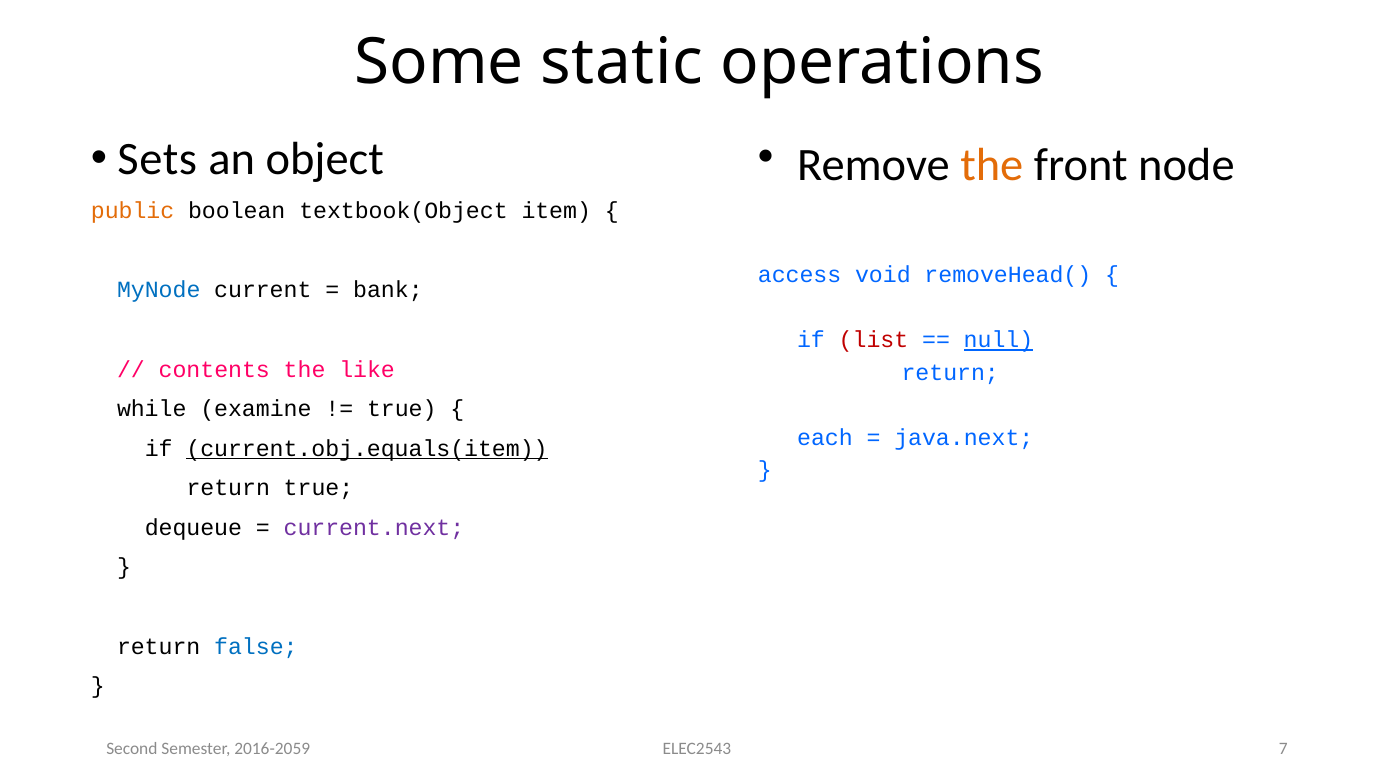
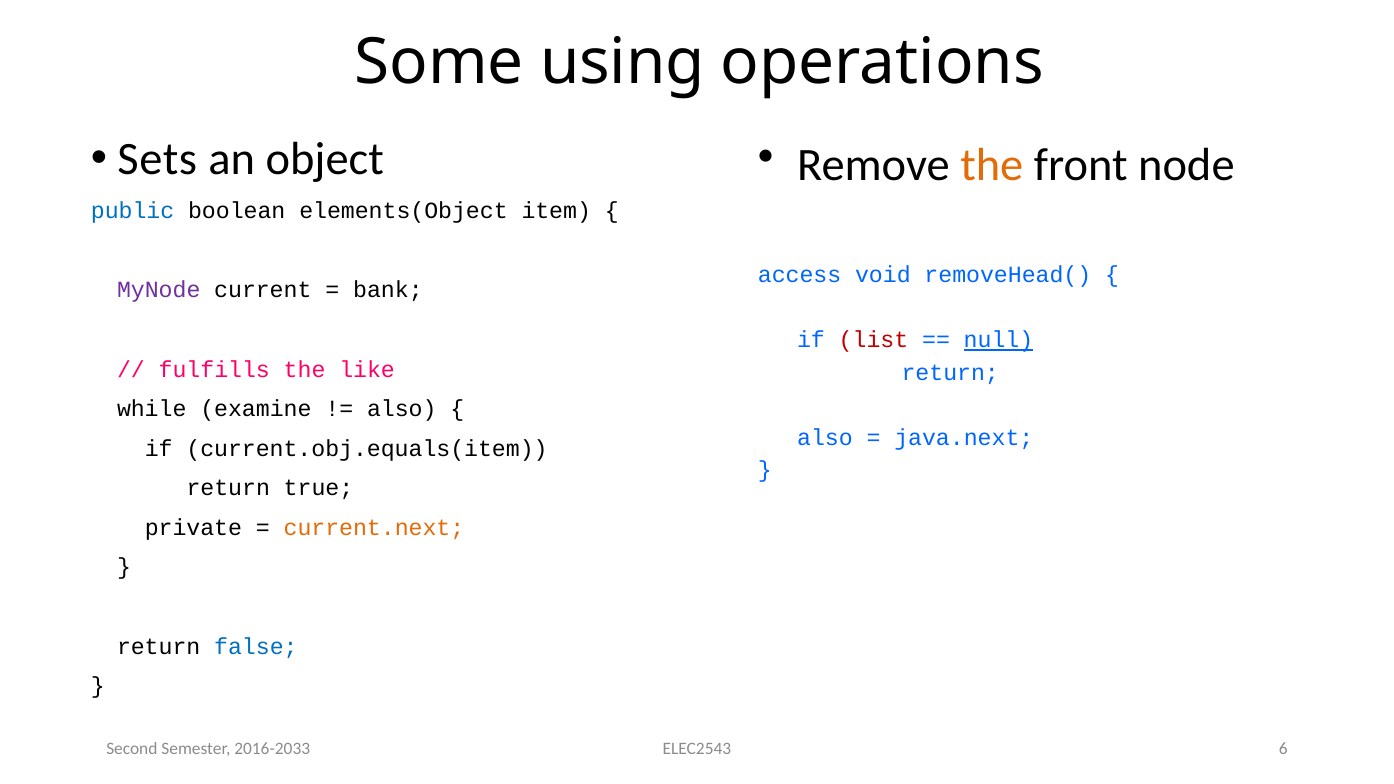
static: static -> using (623, 63)
public colour: orange -> blue (133, 211)
textbook(Object: textbook(Object -> elements(Object (403, 211)
MyNode colour: blue -> purple (159, 290)
contents: contents -> fulfills (214, 369)
true: true -> also (402, 409)
each: each -> also (825, 437)
current.obj.equals(item underline: present -> none (367, 449)
dequeue: dequeue -> private (193, 528)
current.next colour: purple -> orange (374, 528)
7: 7 -> 6 (1283, 749)
2016-2059: 2016-2059 -> 2016-2033 (272, 749)
